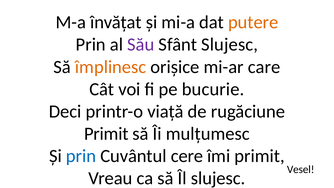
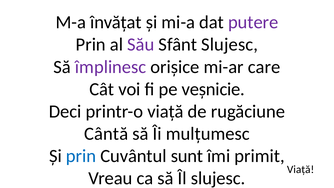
putere colour: orange -> purple (253, 22)
împlinesc colour: orange -> purple (111, 67)
bucurie: bucurie -> veșnicie (213, 89)
Primit: Primit -> Cântă (106, 134)
cere: cere -> sunt (187, 156)
Vesel: Vesel -> Viață (301, 169)
